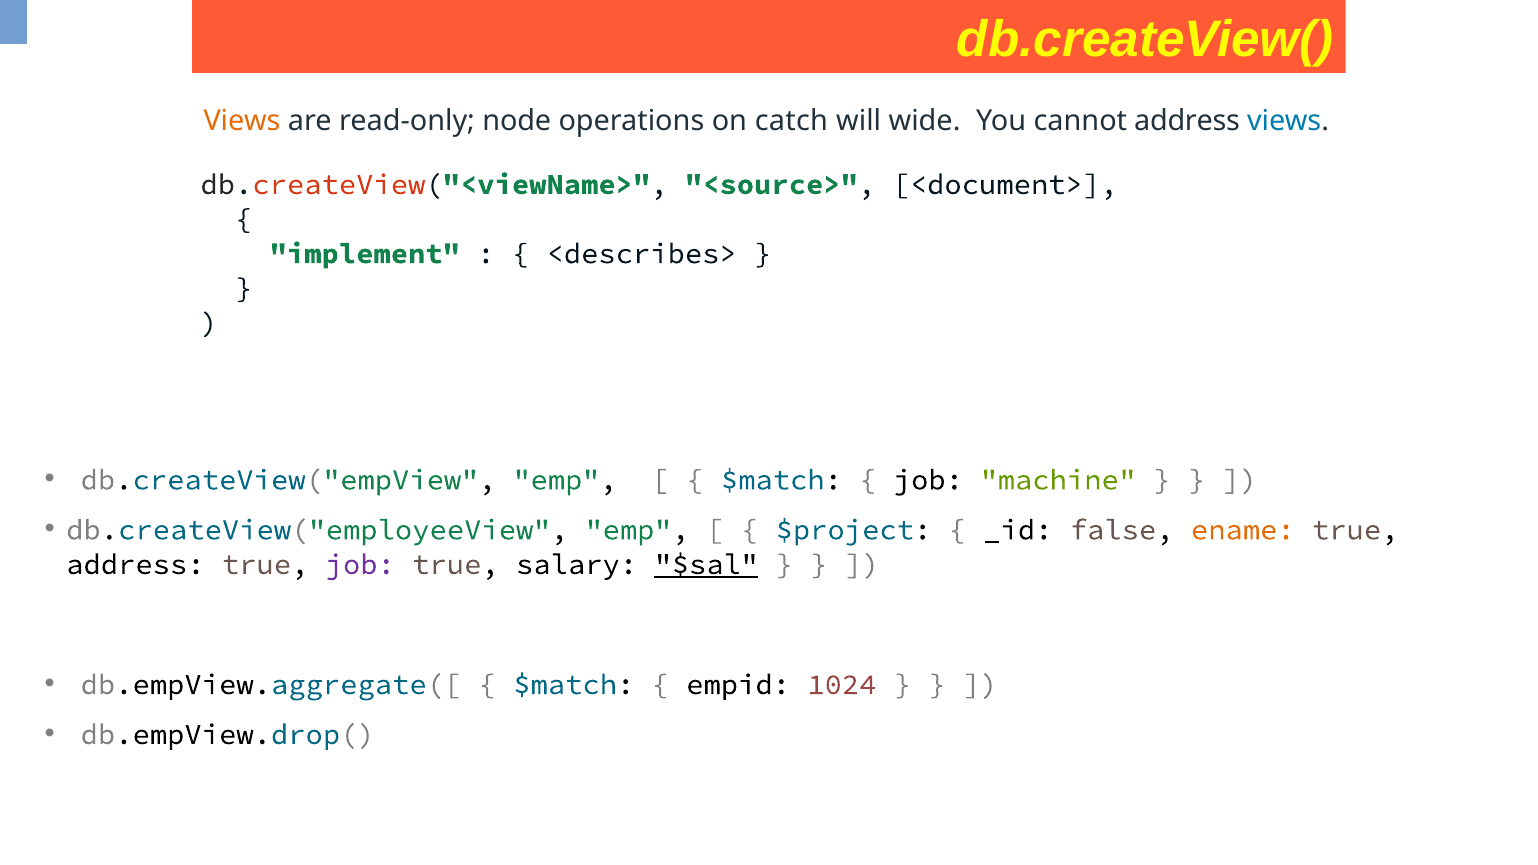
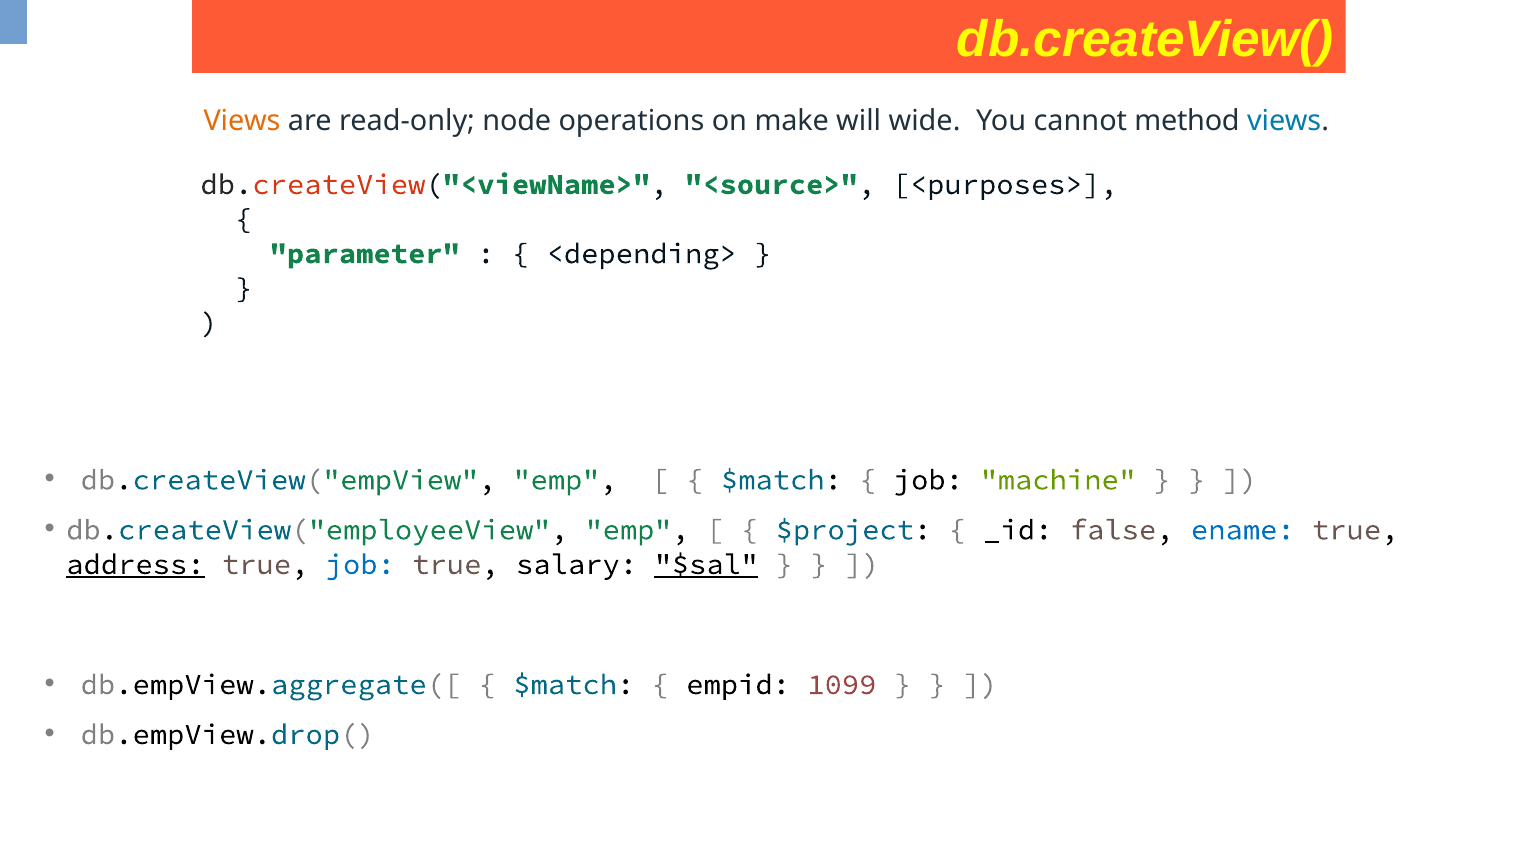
catch: catch -> make (792, 121)
cannot address: address -> method (1187, 121)
<document>: <document> -> <purposes> (1005, 184)
implement: implement -> parameter (365, 254)
<describes>: <describes> -> <depending> (642, 254)
ename colour: orange -> blue (1243, 530)
address underline: none -> present (135, 565)
job colour: purple -> blue (360, 565)
1024: 1024 -> 1099 (842, 685)
